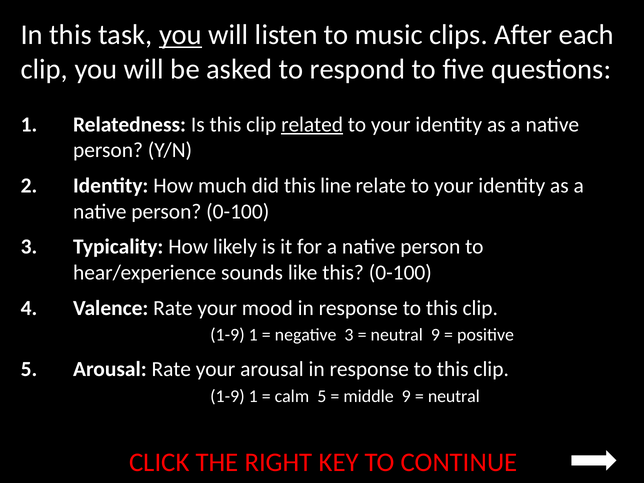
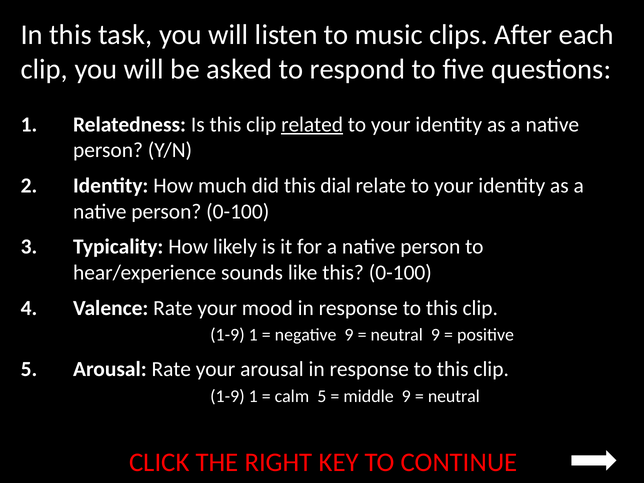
you underline: present -> none (180, 35)
line: line -> dial (336, 186)
negative 3: 3 -> 9 (349, 335)
